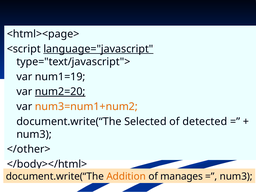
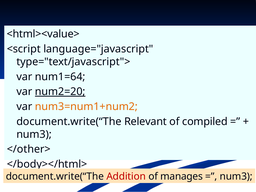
<html><page>: <html><page> -> <html><value> (43, 34)
language="javascript underline: present -> none (98, 49)
num1=19: num1=19 -> num1=64 (60, 77)
Selected: Selected -> Relevant (145, 122)
detected: detected -> compiled (205, 122)
Addition colour: orange -> red (126, 176)
